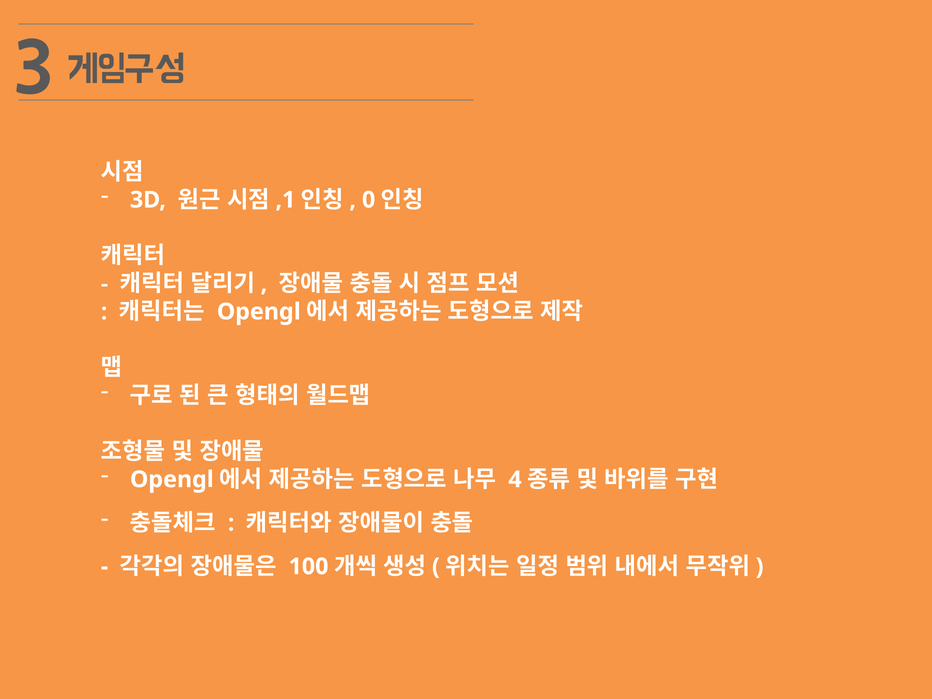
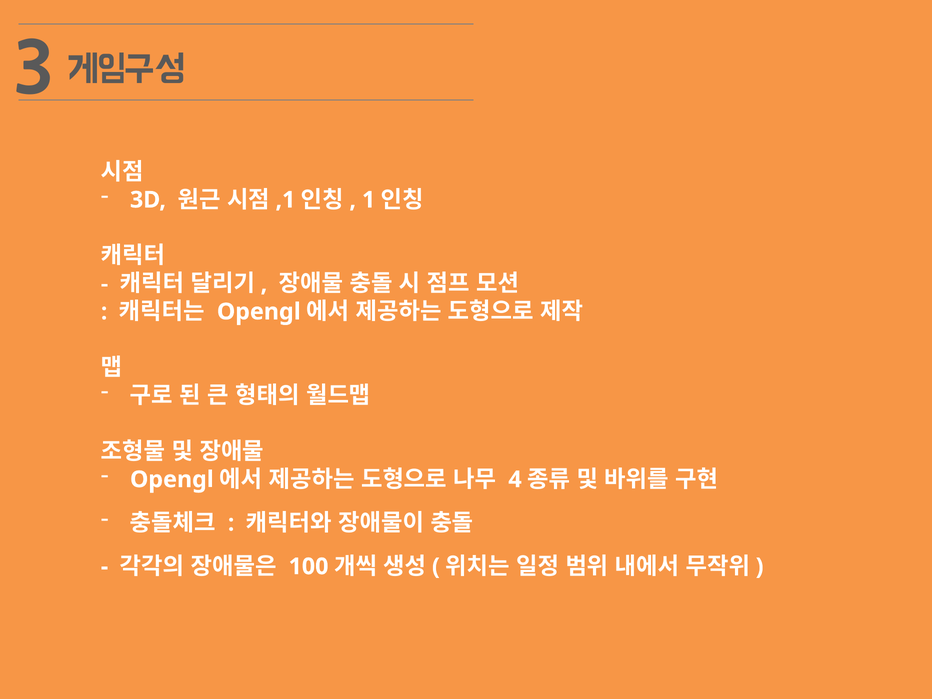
0: 0 -> 1 (369, 200)
